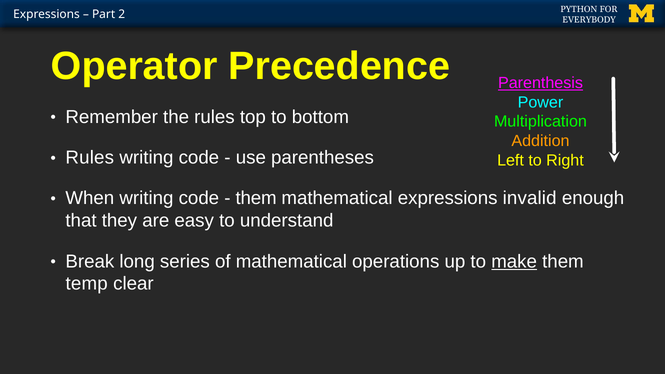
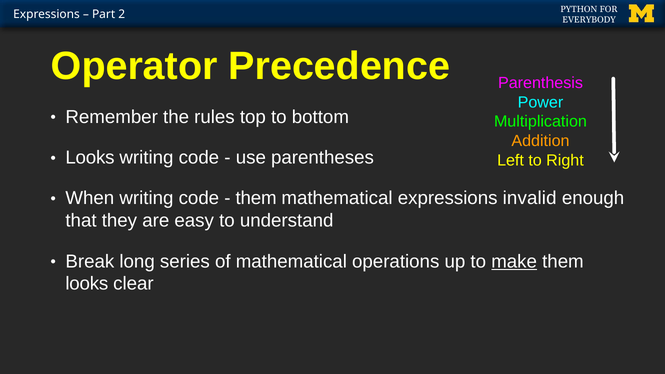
Parenthesis underline: present -> none (541, 83)
Rules: Rules -> Looks (90, 158)
temp: temp -> looks (87, 284)
